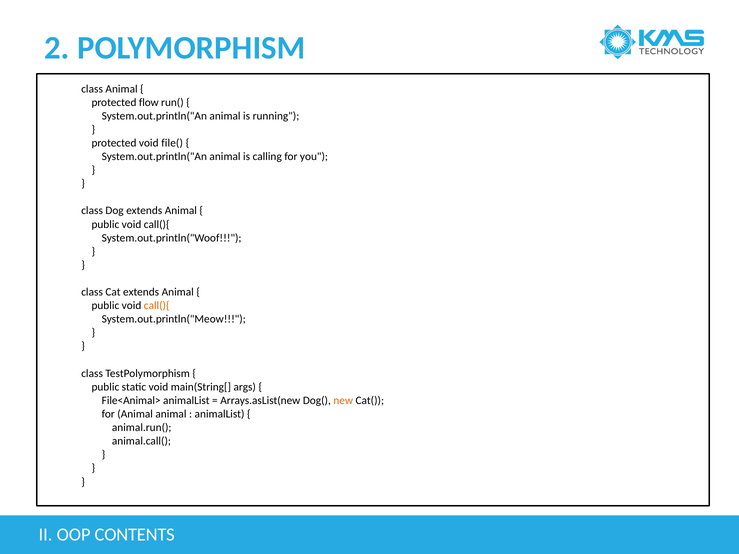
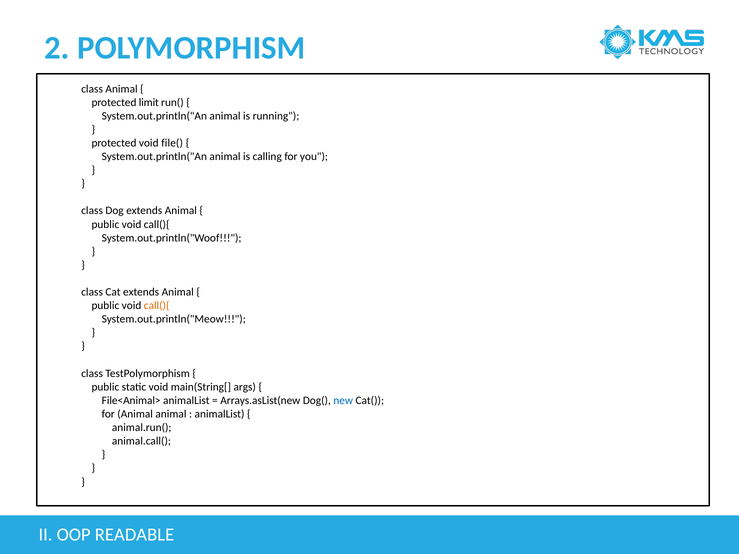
flow: flow -> limit (149, 102)
new colour: orange -> blue (343, 401)
CONTENTS: CONTENTS -> READABLE (135, 535)
